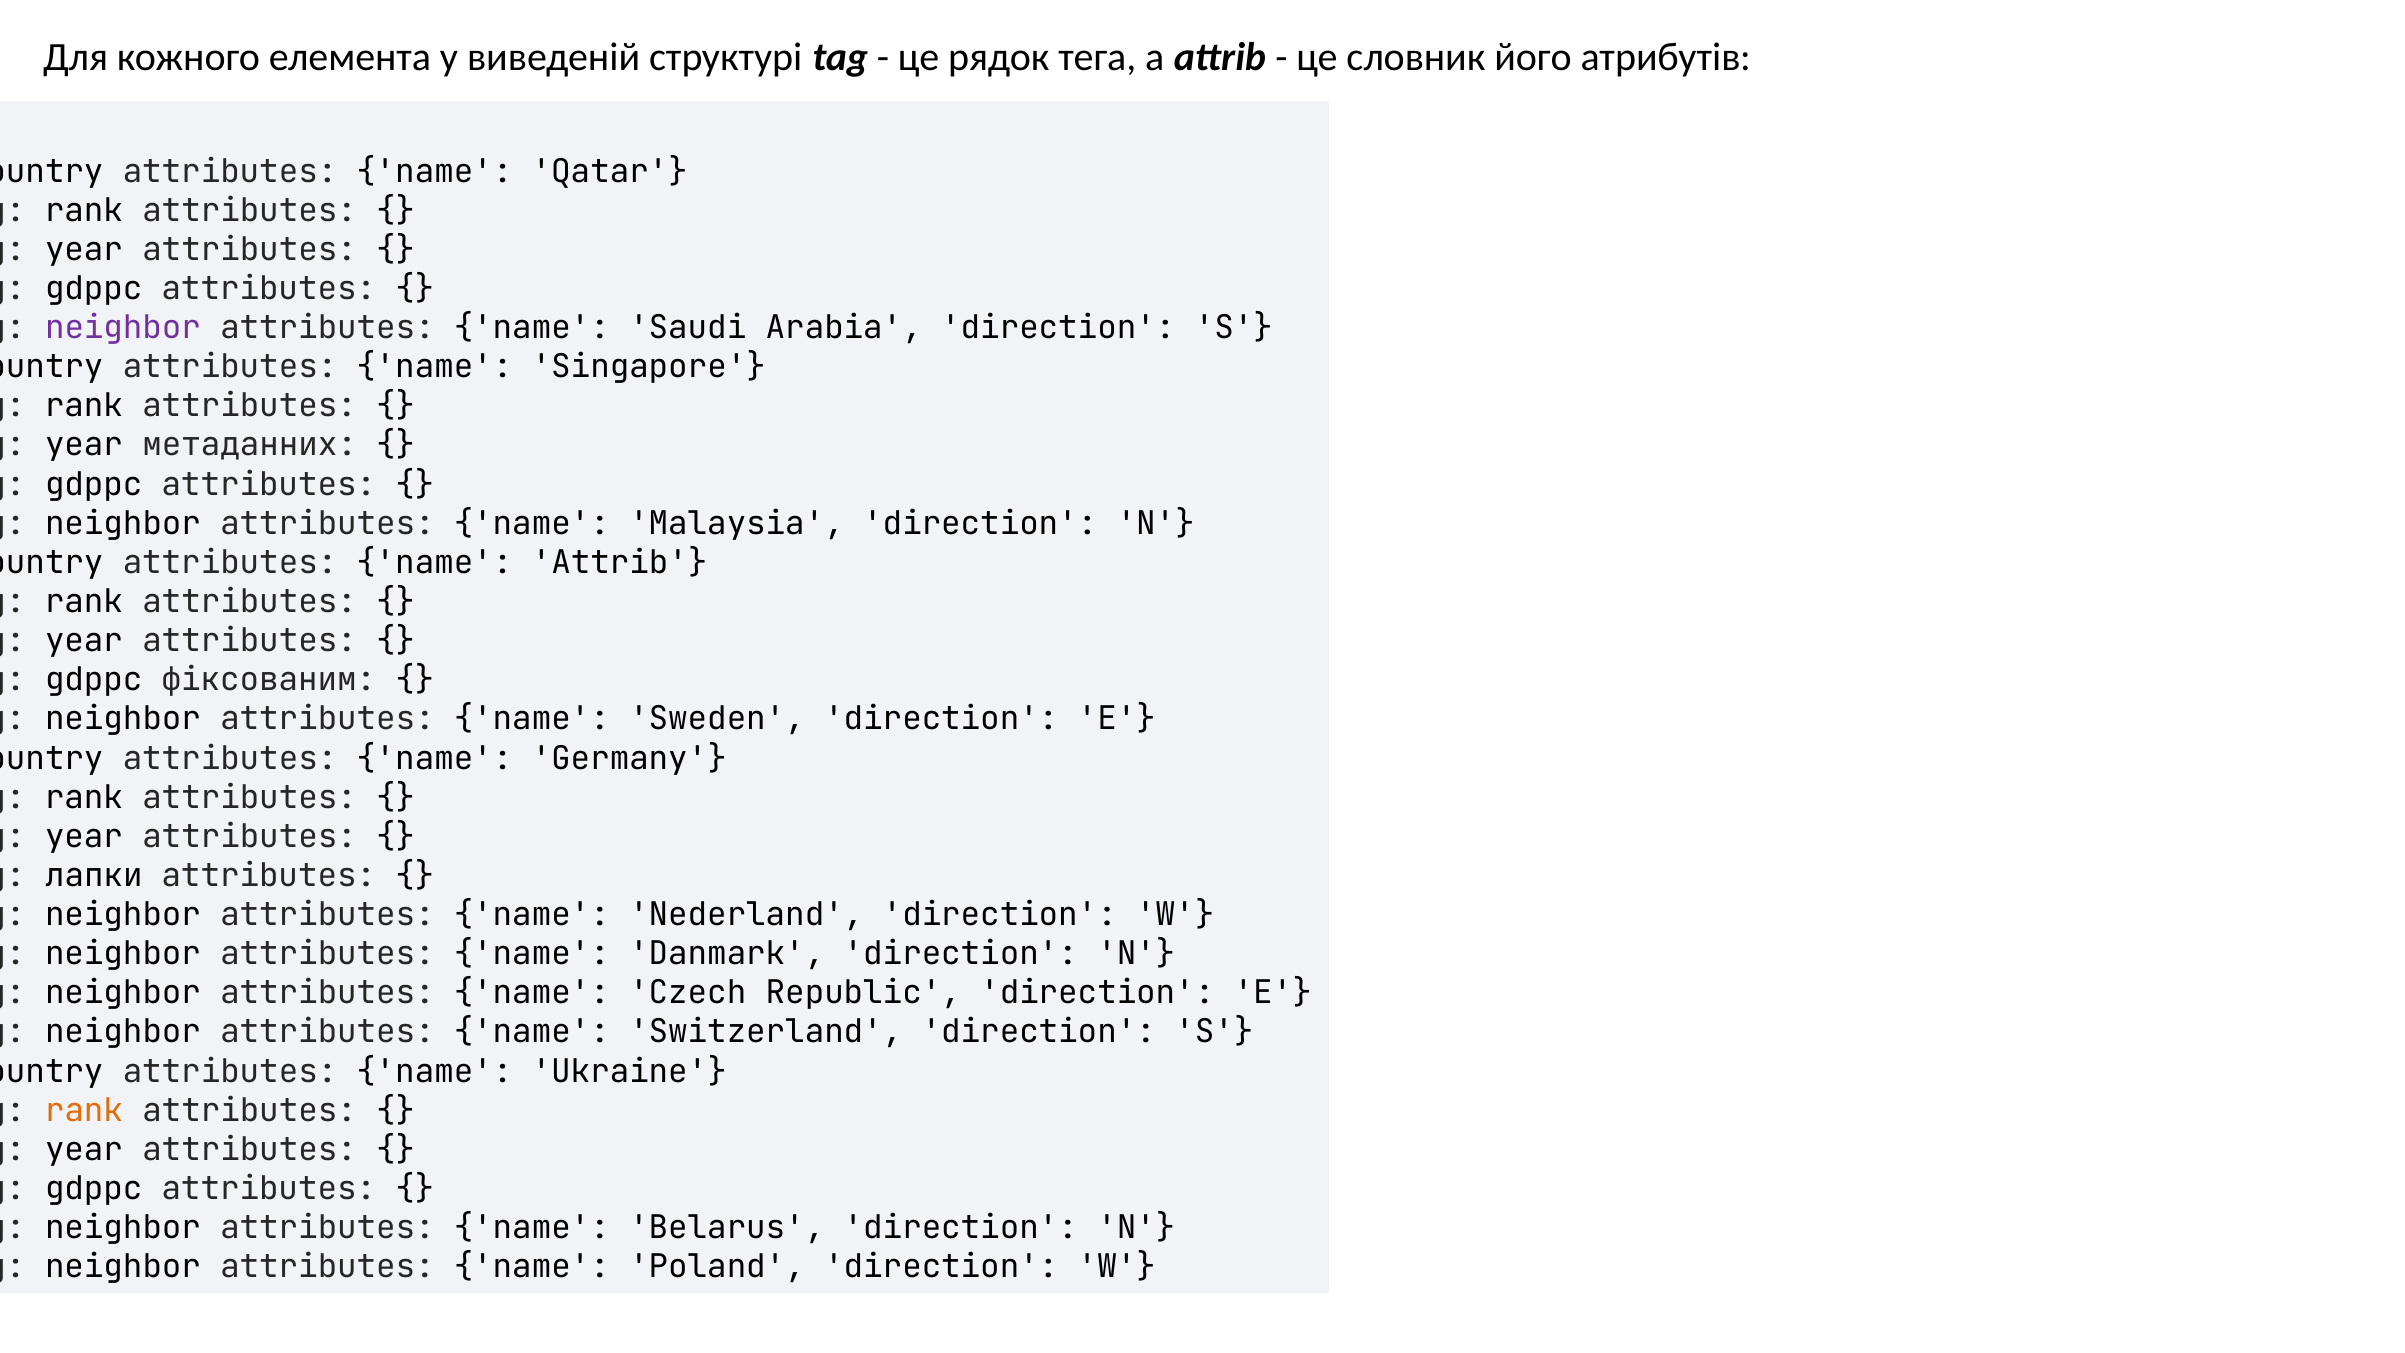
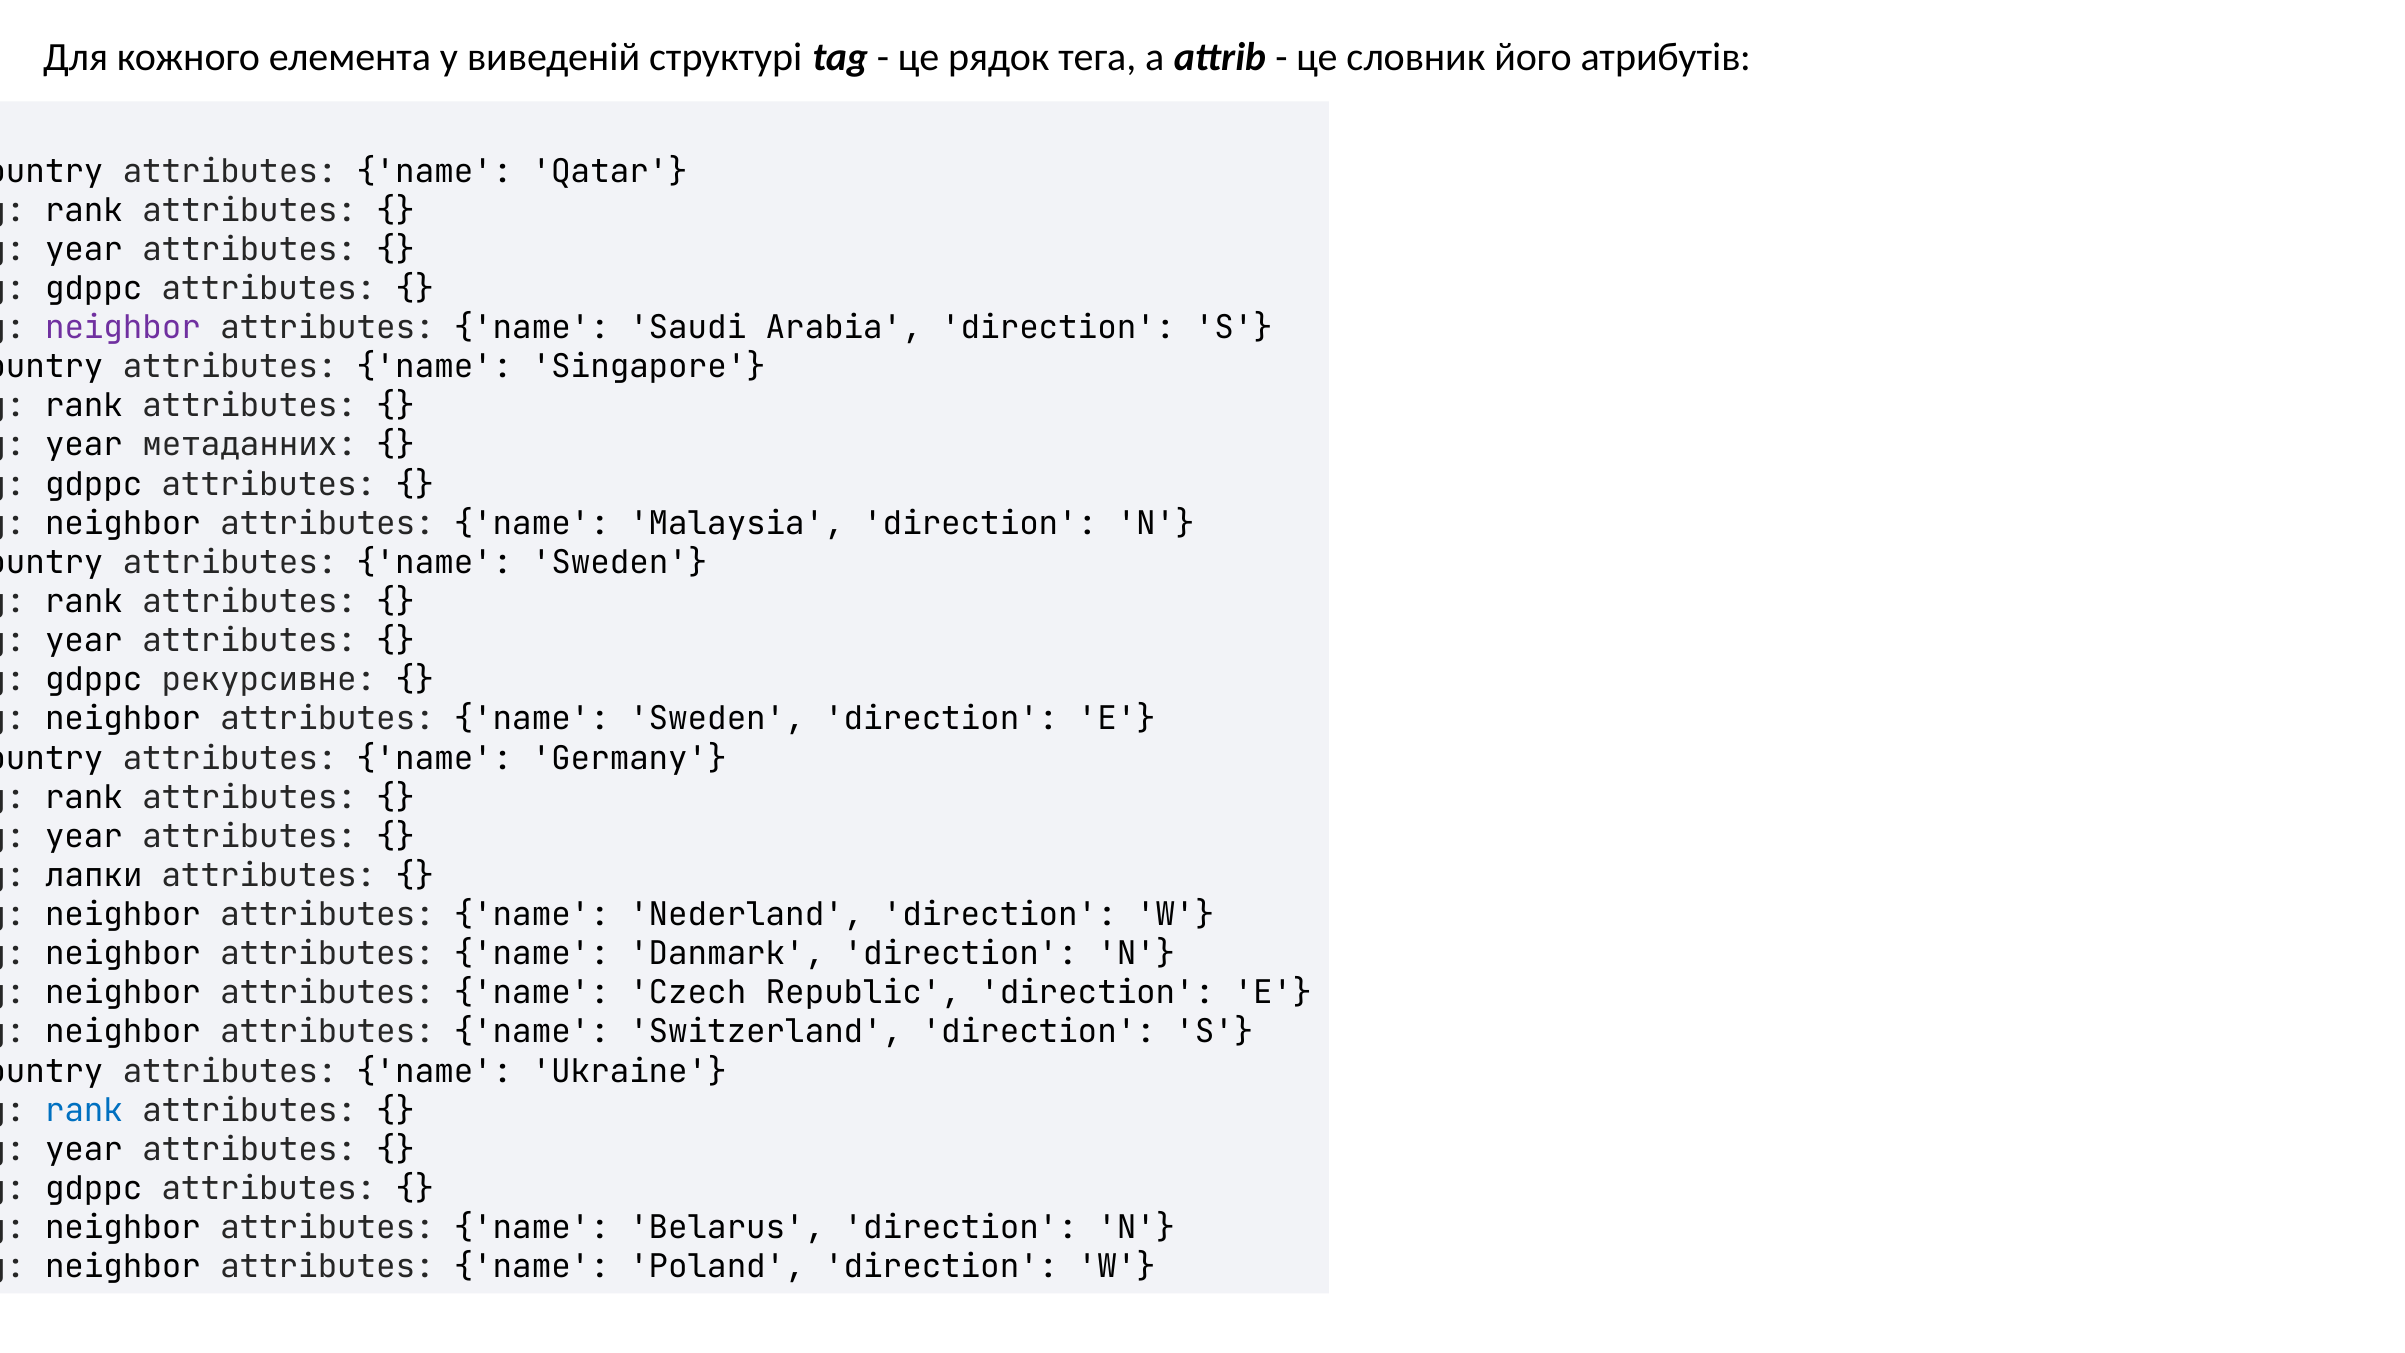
Attrib: Attrib -> Sweden (620, 563)
фіксованим: фіксованим -> рекурсивне (269, 680)
rank colour: orange -> blue (84, 1110)
